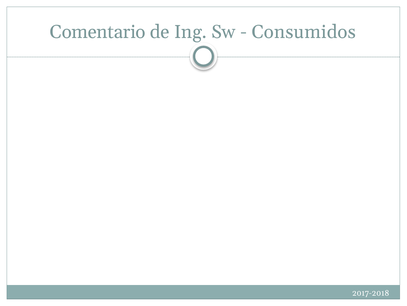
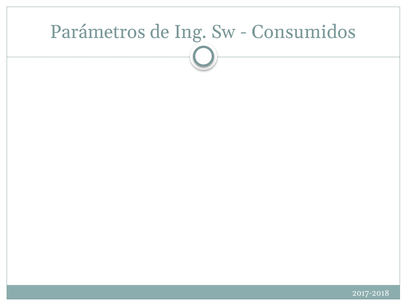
Comentario: Comentario -> Parámetros (98, 32)
